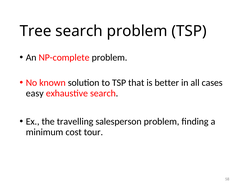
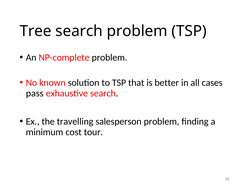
easy: easy -> pass (35, 93)
